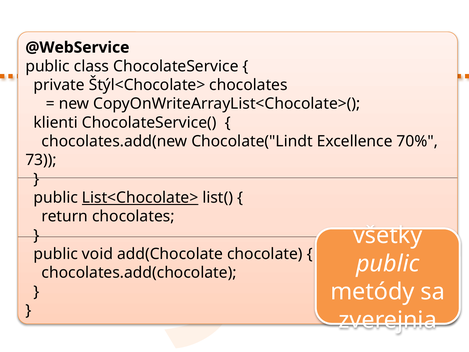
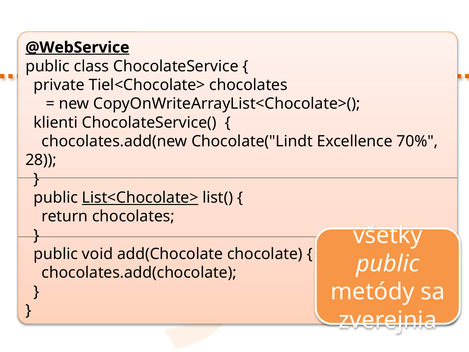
@WebService underline: none -> present (77, 47)
Štýl<Chocolate>: Štýl<Chocolate> -> Tiel<Chocolate> (147, 85)
73: 73 -> 28 (41, 160)
